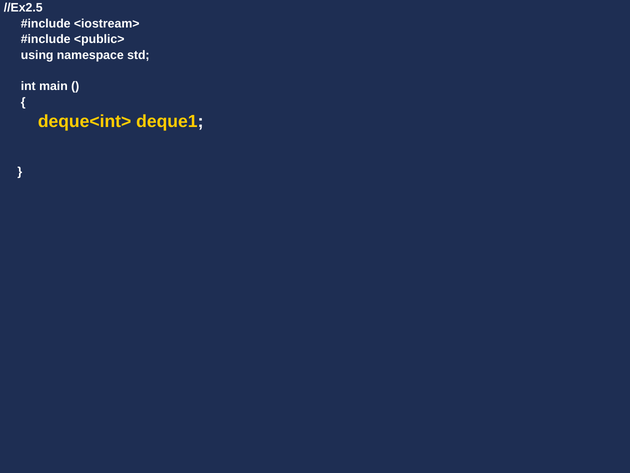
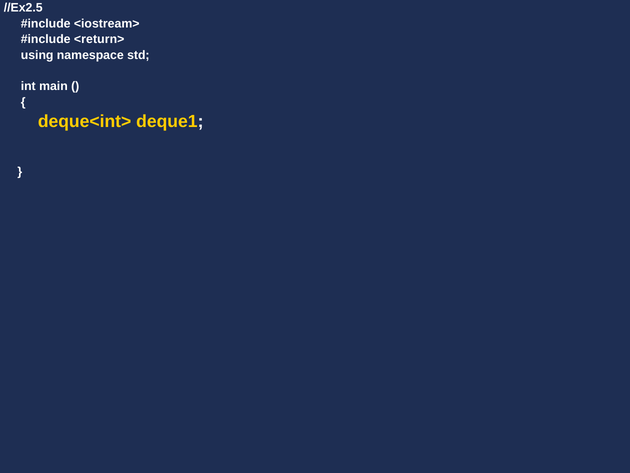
<public>: <public> -> <return> (99, 39)
